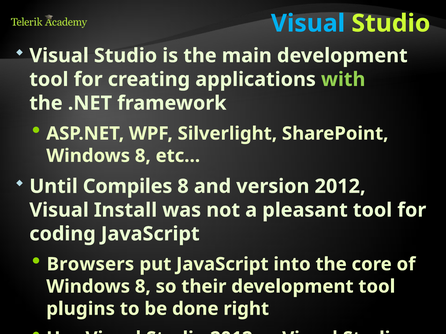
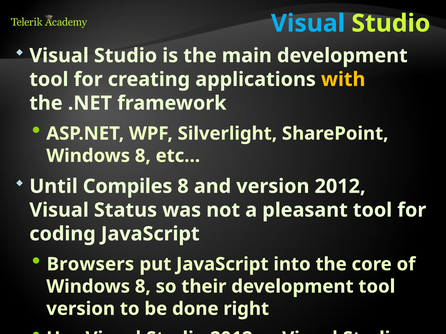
with colour: light green -> yellow (343, 80)
Install: Install -> Status (125, 210)
plugins: plugins -> version (81, 309)
